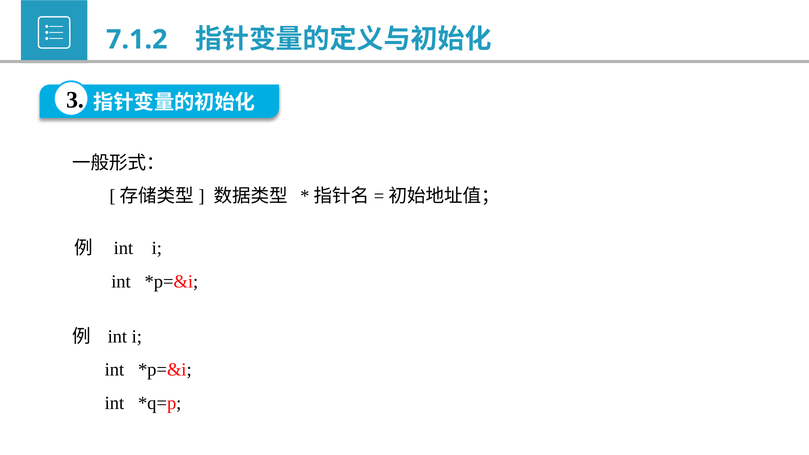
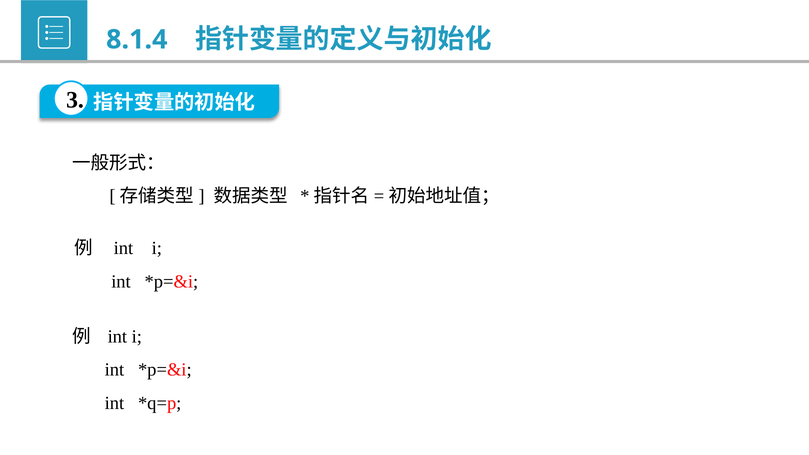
7.1.2: 7.1.2 -> 8.1.4 (137, 40)
